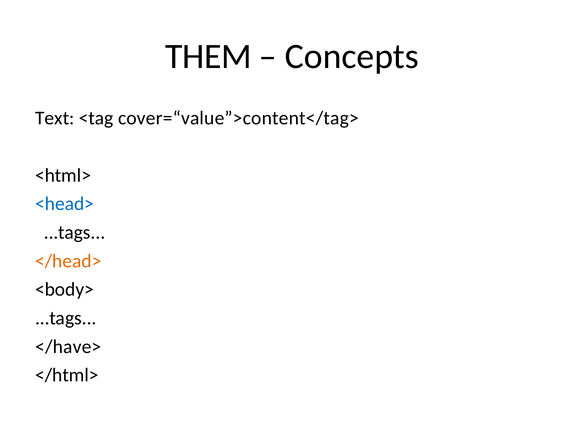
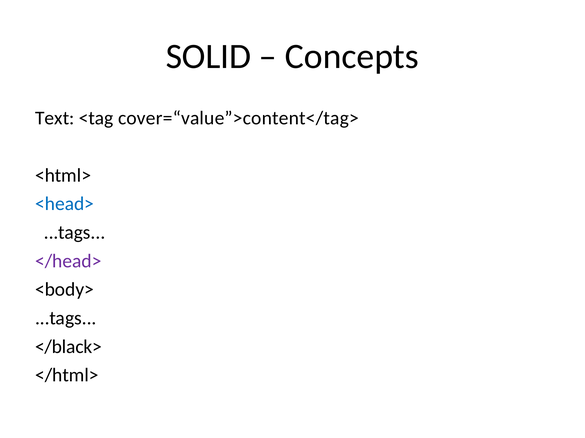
THEM: THEM -> SOLID (208, 57)
</head> colour: orange -> purple (68, 261)
</have>: </have> -> </black> (68, 347)
